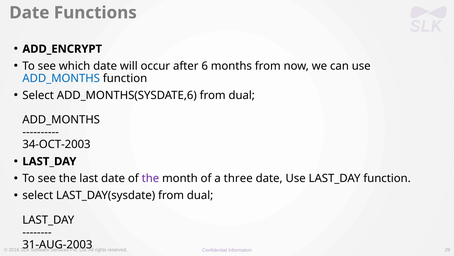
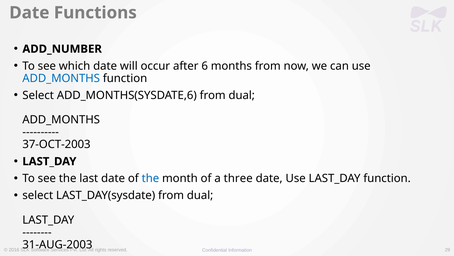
ADD_ENCRYPT: ADD_ENCRYPT -> ADD_NUMBER (62, 49)
34-OCT-2003: 34-OCT-2003 -> 37-OCT-2003 (56, 144)
the colour: purple -> blue (150, 178)
